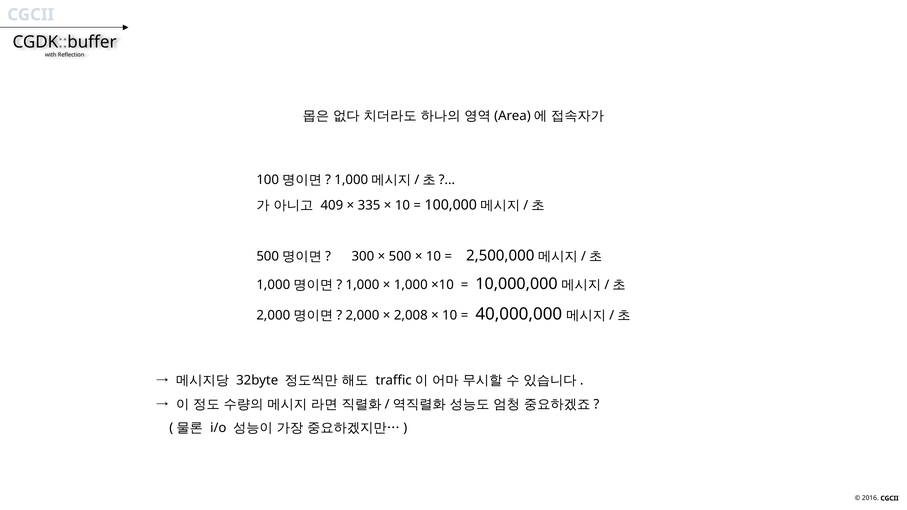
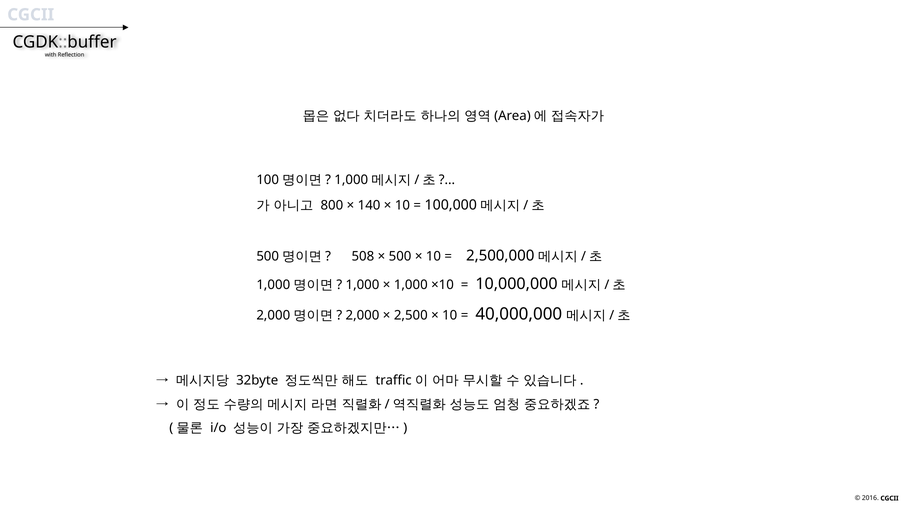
409: 409 -> 800 (332, 205)
335: 335 -> 140 (369, 205)
300: 300 -> 508 (363, 256)
2,008: 2,008 -> 2,500 (411, 315)
